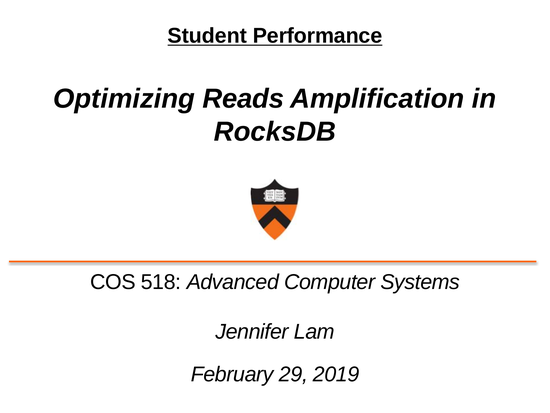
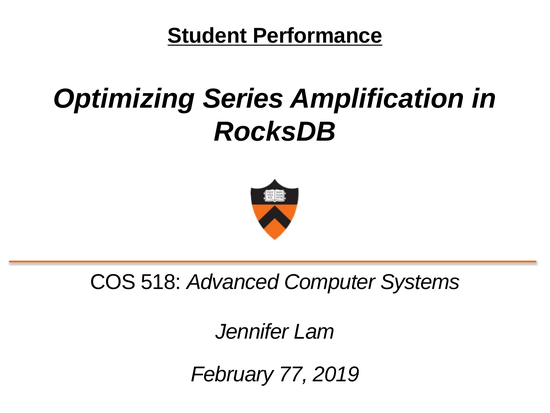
Reads: Reads -> Series (243, 98)
29: 29 -> 77 (293, 374)
